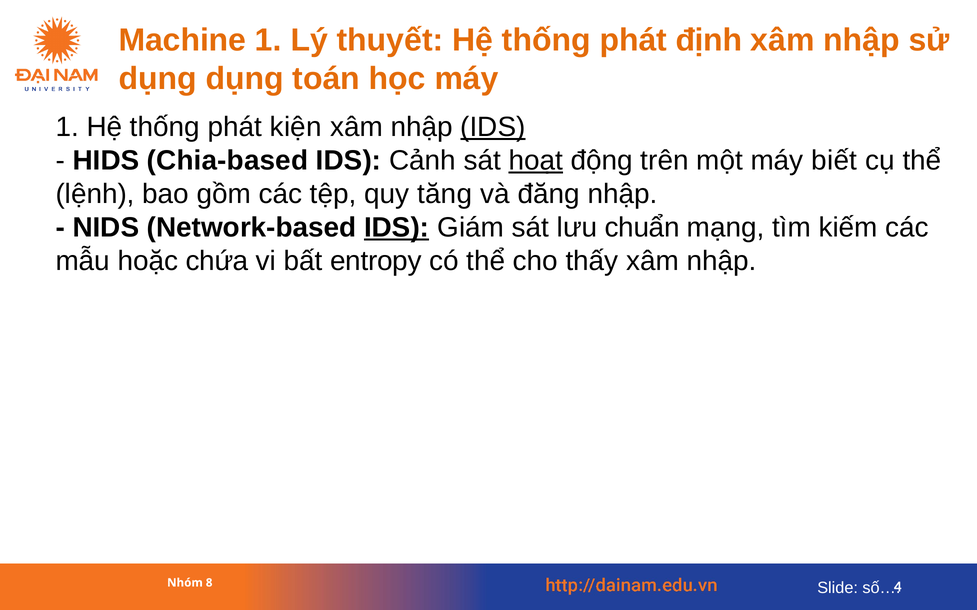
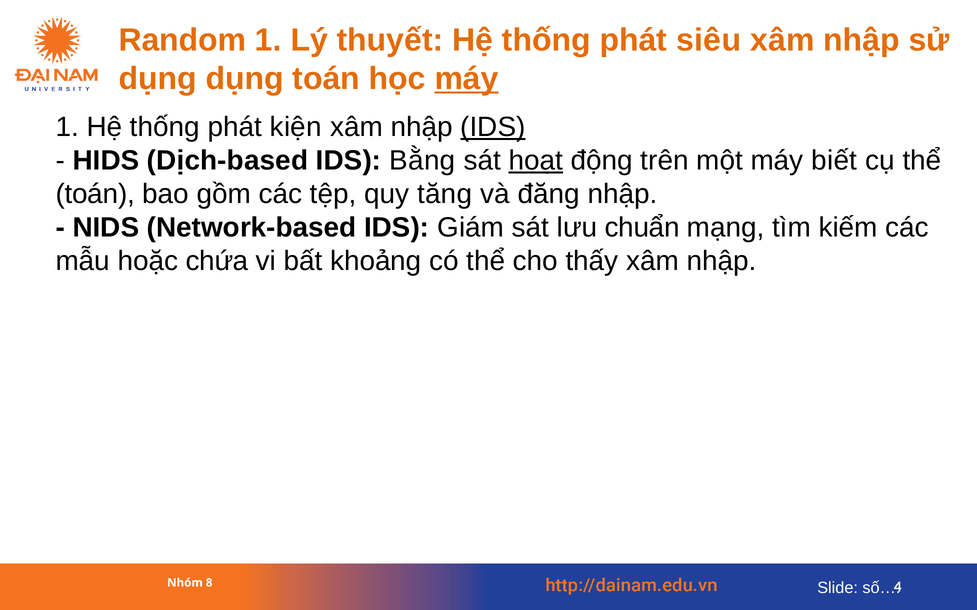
Machine: Machine -> Random (182, 40)
định: định -> siêu (709, 40)
máy underline: none -> present (467, 79)
Chia-based: Chia-based -> Dịch-based (228, 161)
Cảnh: Cảnh -> Bằng (422, 161)
lệnh: lệnh -> toán (95, 194)
IDS underline: present -> none (397, 228)
entropy: entropy -> khoảng (376, 261)
